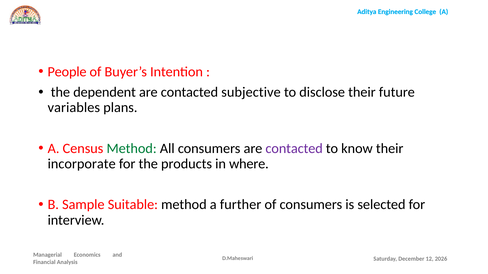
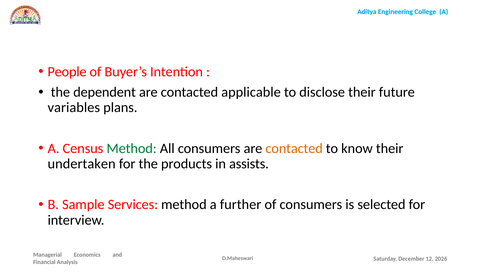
subjective: subjective -> applicable (251, 92)
contacted colour: purple -> orange (294, 149)
incorporate: incorporate -> undertaken (82, 164)
where: where -> assists (249, 164)
Suitable: Suitable -> Services (133, 205)
